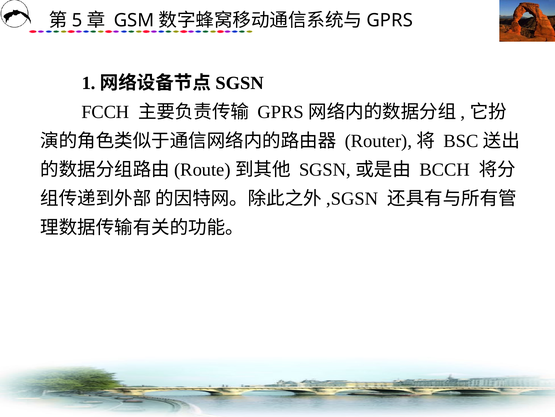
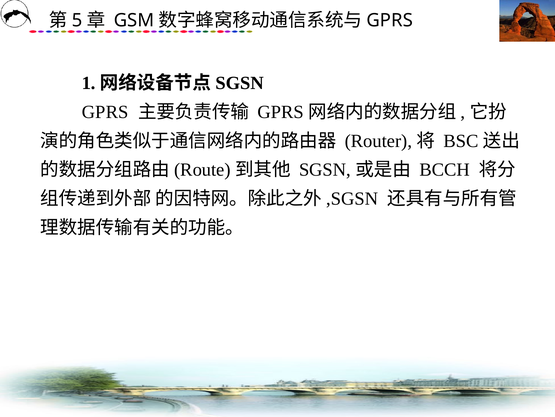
FCCH: FCCH -> GPRS (105, 112)
